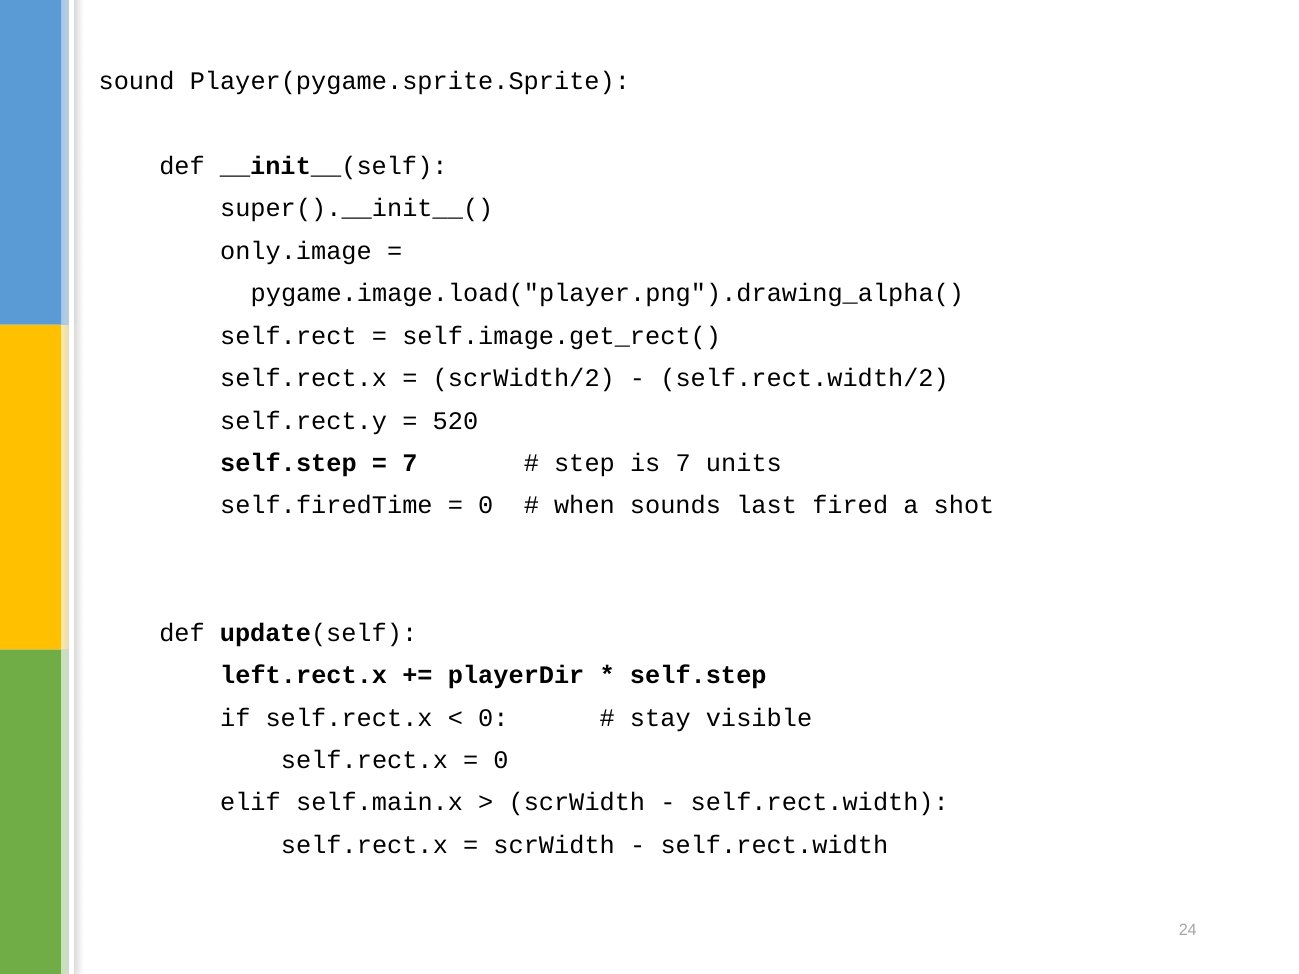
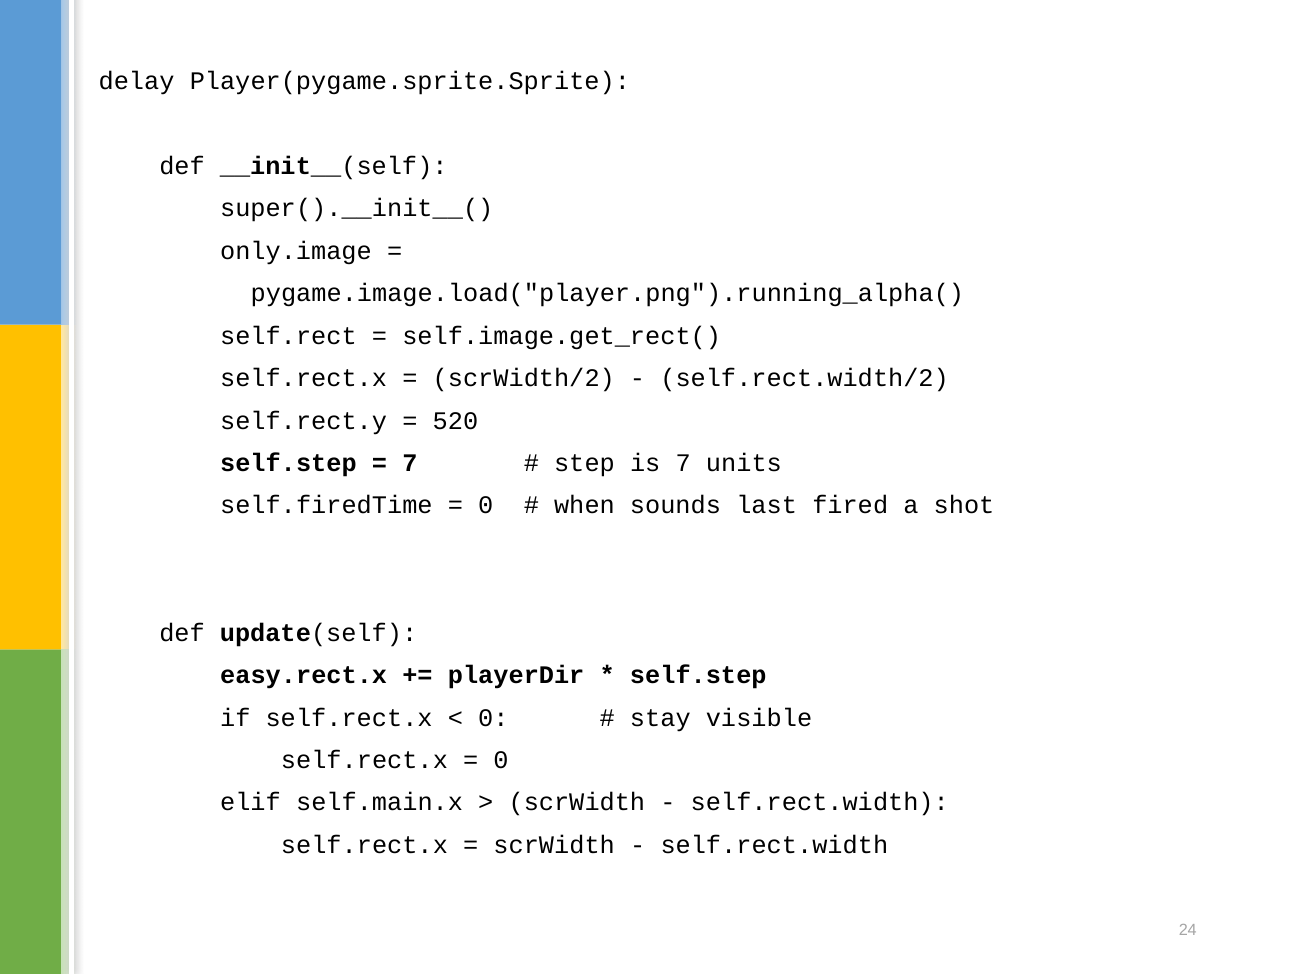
sound: sound -> delay (137, 81)
pygame.image.load("player.png").drawing_alpha(: pygame.image.load("player.png").drawing_alpha( -> pygame.image.load("player.png").running_alpha( (607, 294)
left.rect.x: left.rect.x -> easy.rect.x (304, 675)
